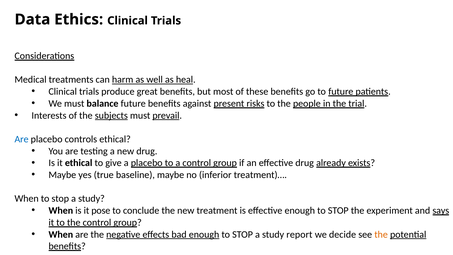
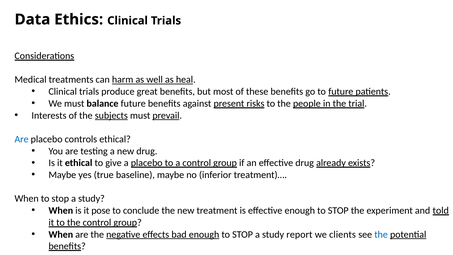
says: says -> told (441, 210)
decide: decide -> clients (343, 234)
the colour: orange -> blue (381, 234)
